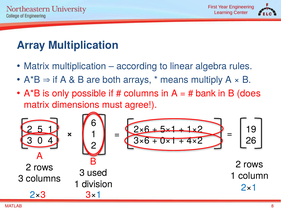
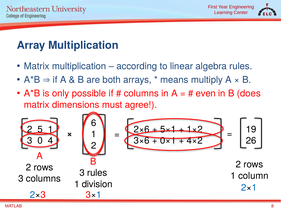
bank: bank -> even (206, 93)
3 used: used -> rules (97, 173)
